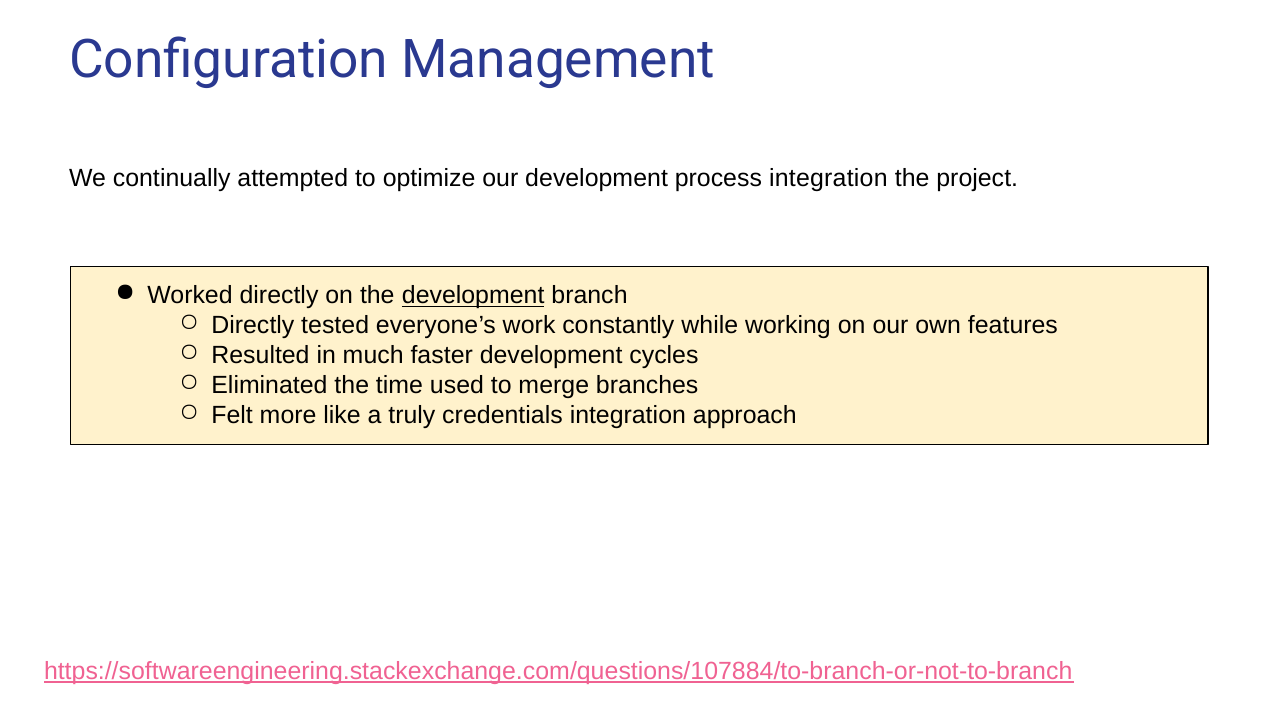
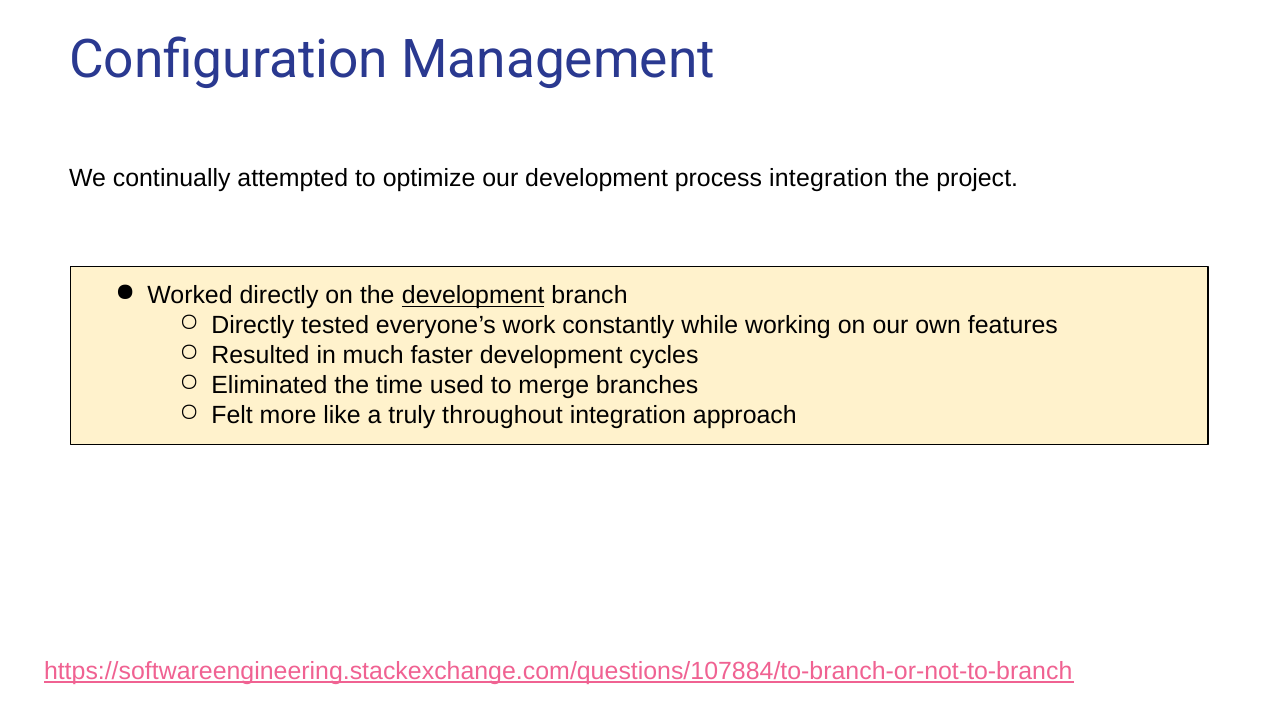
credentials: credentials -> throughout (502, 415)
